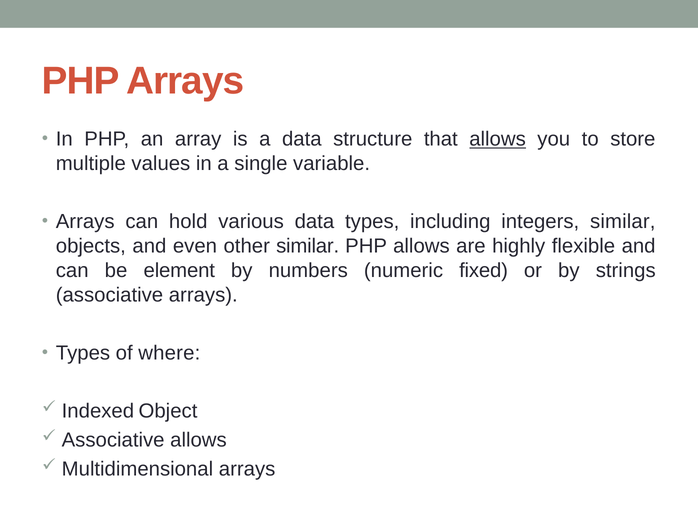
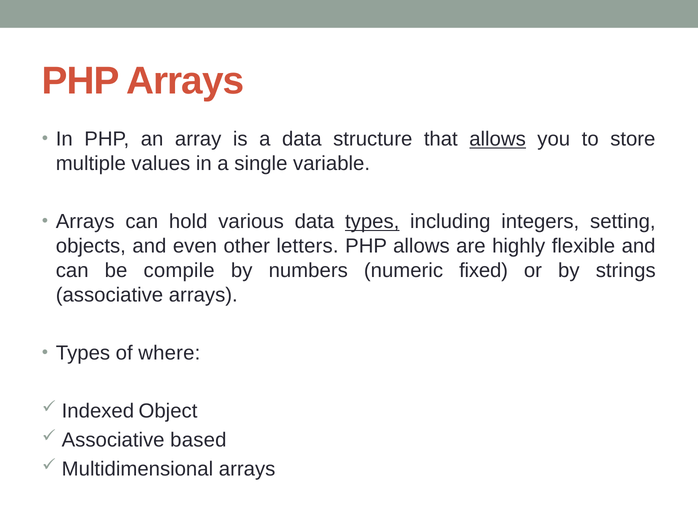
types underline: none -> present (372, 222)
integers similar: similar -> setting (623, 222)
other similar: similar -> letters (307, 246)
element: element -> compile (179, 271)
Associative allows: allows -> based (198, 441)
